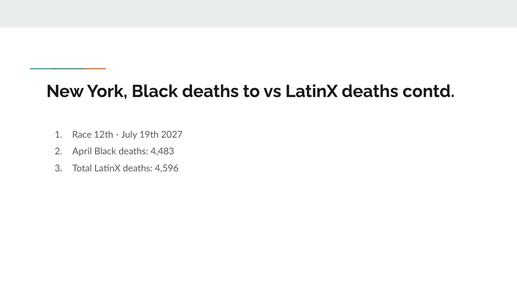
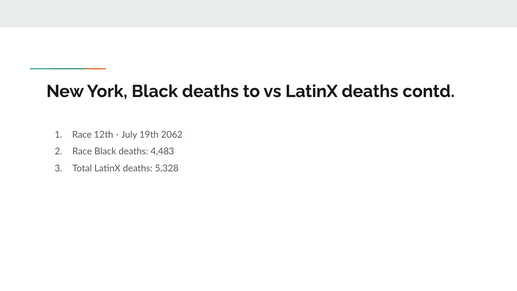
2027: 2027 -> 2062 (172, 135)
April: April -> Race (82, 151)
4,596: 4,596 -> 5,328 (167, 168)
